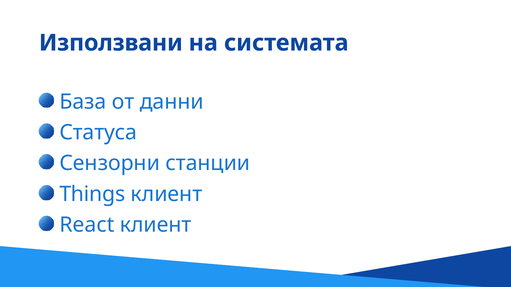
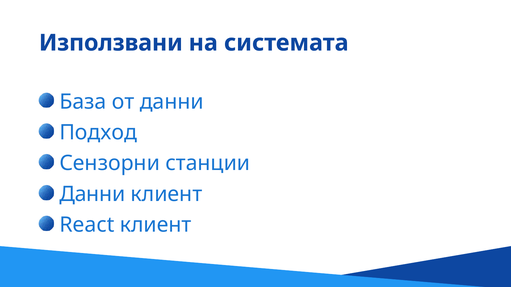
Статуса: Статуса -> Подход (98, 133)
Things: Things -> Данни (92, 194)
